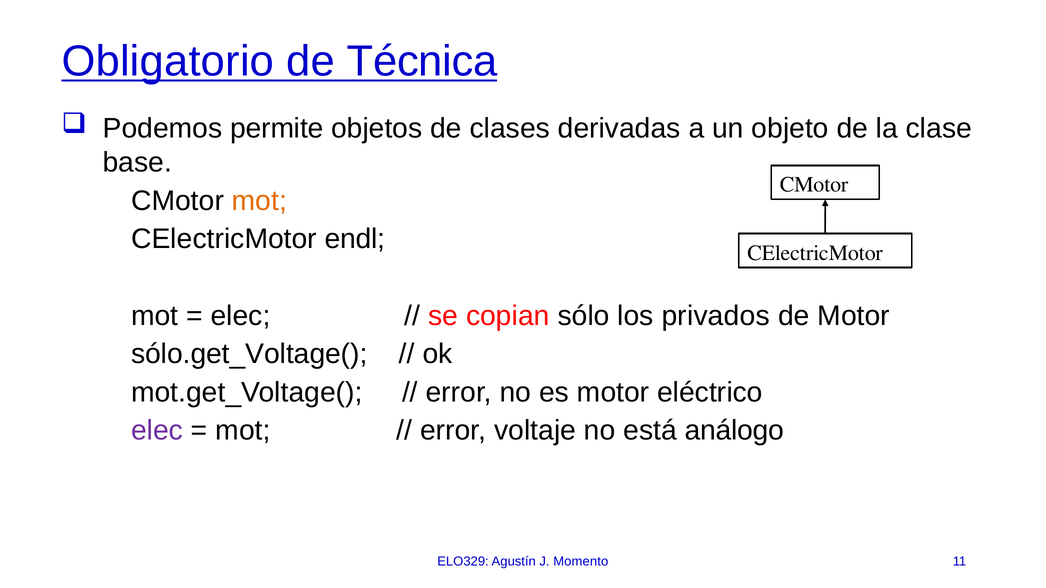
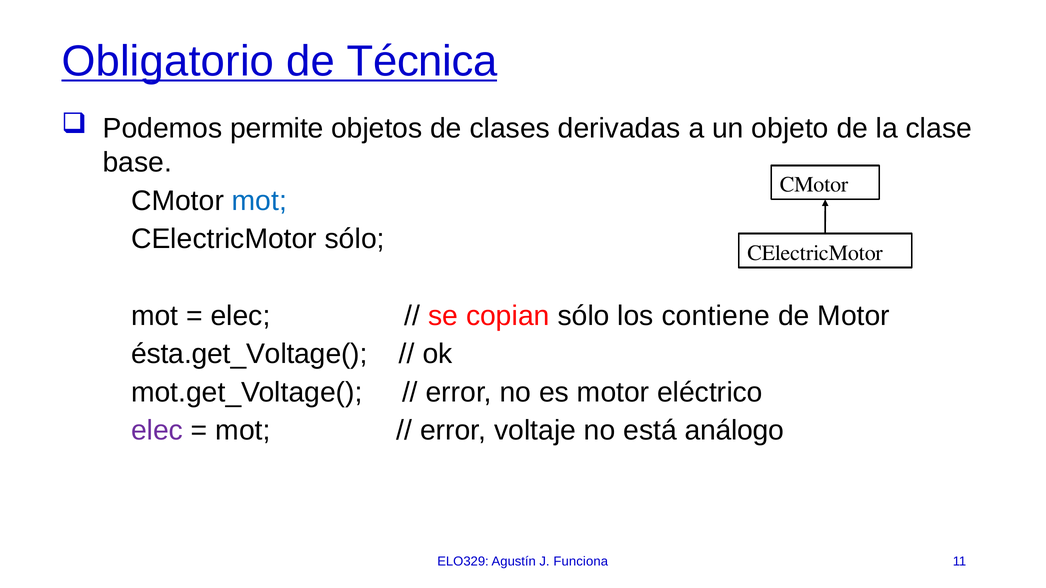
mot colour: orange -> blue (259, 201)
CElectricMotor endl: endl -> sólo (355, 239)
privados: privados -> contiene (716, 316)
sólo.get_Voltage(: sólo.get_Voltage( -> ésta.get_Voltage( (249, 354)
Momento: Momento -> Funciona (581, 562)
